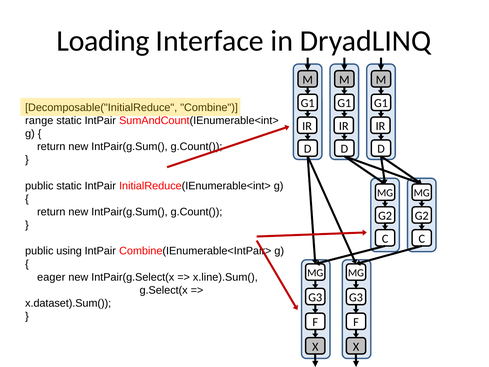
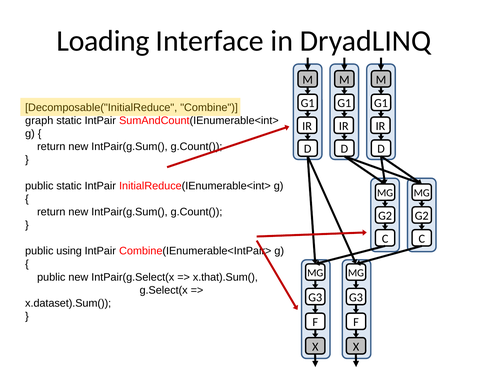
range: range -> graph (39, 120)
eager: eager -> public (51, 277)
x.line).Sum(: x.line).Sum( -> x.that).Sum( (225, 277)
